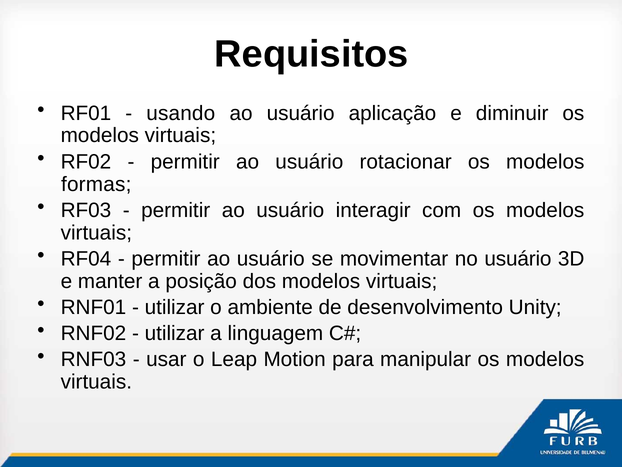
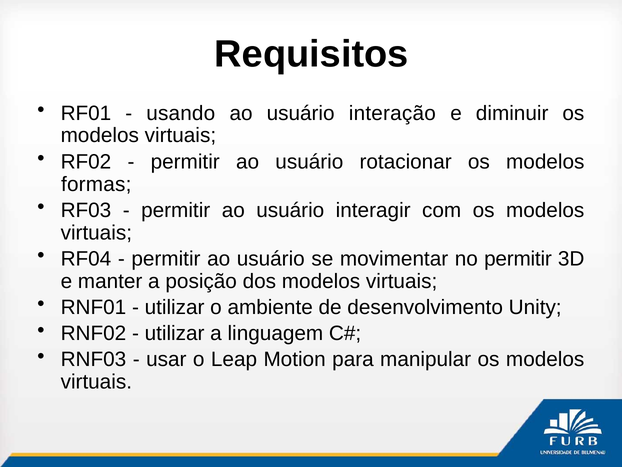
aplicação: aplicação -> interação (392, 113)
no usuário: usuário -> permitir (518, 259)
